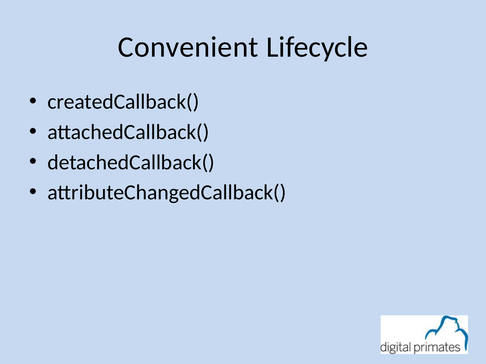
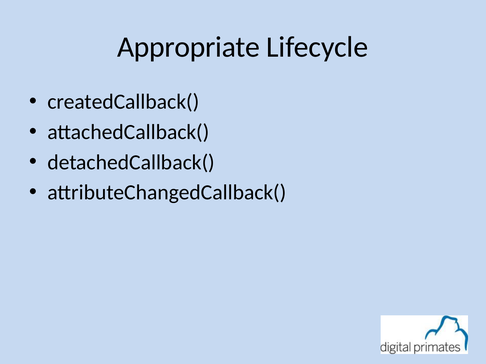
Convenient: Convenient -> Appropriate (189, 47)
